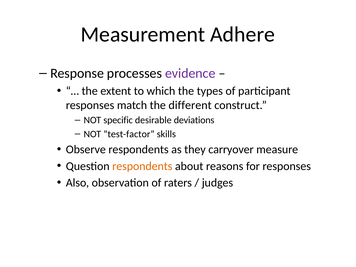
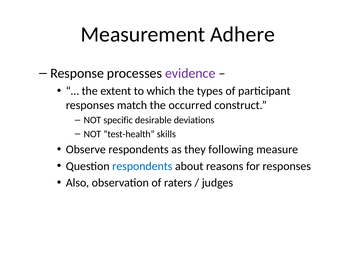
different: different -> occurred (190, 105)
test-factor: test-factor -> test-health (129, 134)
carryover: carryover -> following (231, 150)
respondents colour: orange -> blue (142, 166)
